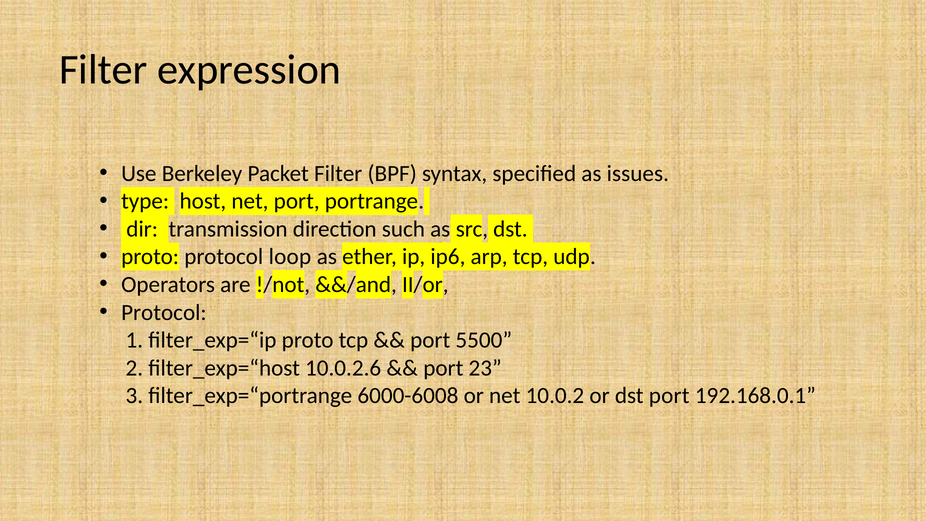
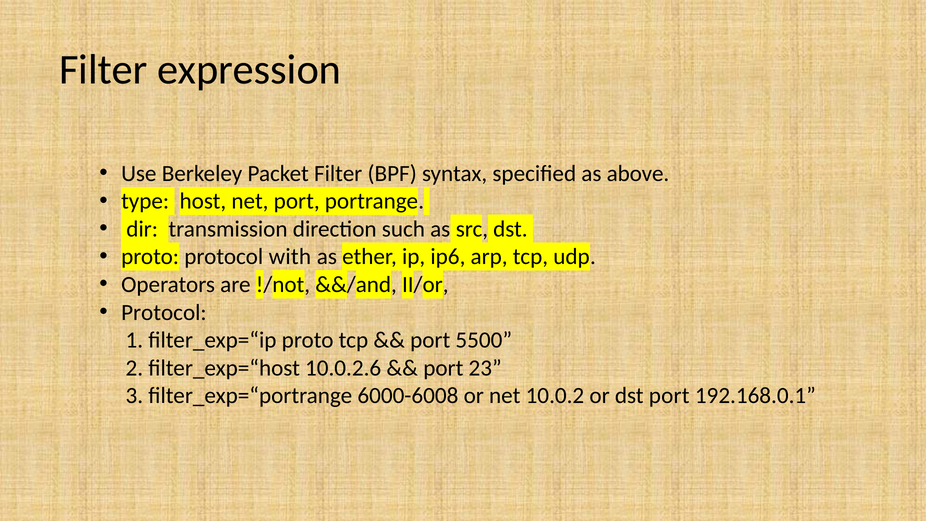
issues: issues -> above (638, 173)
loop: loop -> with (290, 257)
